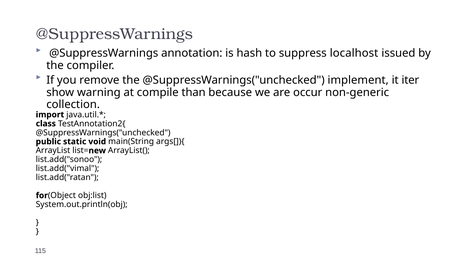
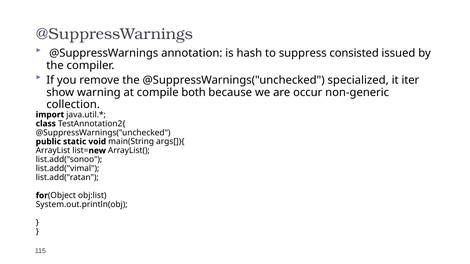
localhost: localhost -> consisted (354, 53)
implement: implement -> specialized (358, 80)
than: than -> both (194, 92)
